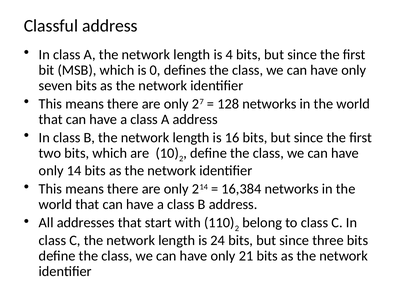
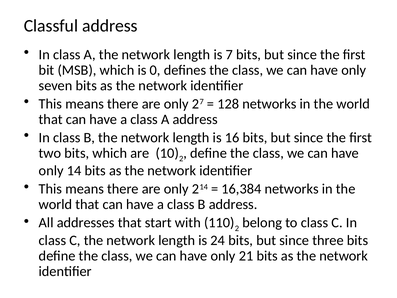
4: 4 -> 7 (229, 55)
